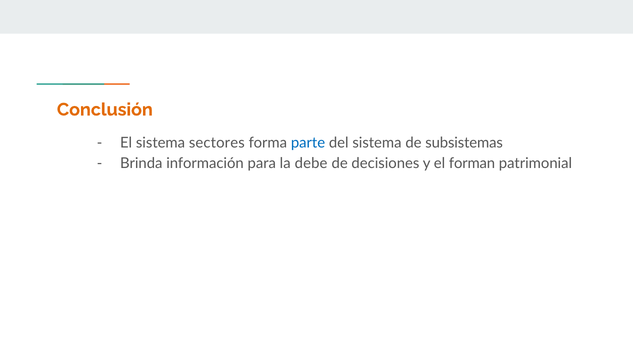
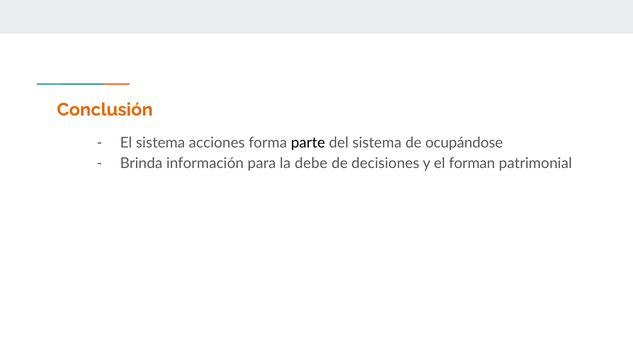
sectores: sectores -> acciones (217, 143)
parte colour: blue -> black (308, 143)
subsistemas: subsistemas -> ocupándose (464, 143)
